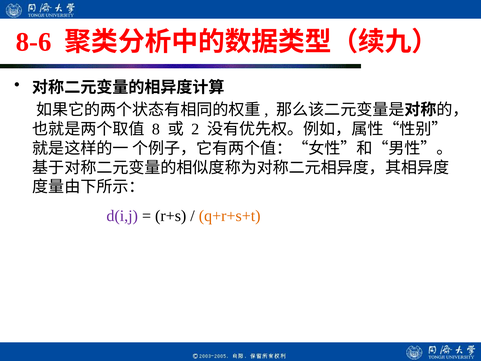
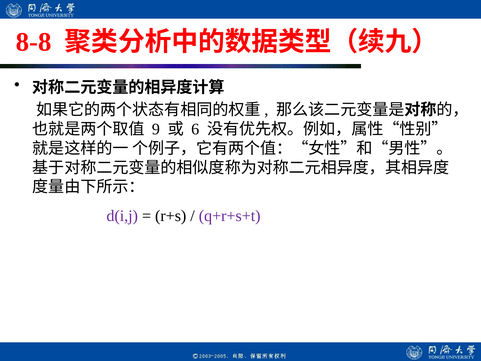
8-6: 8-6 -> 8-8 (34, 42)
8: 8 -> 9 (156, 129)
2: 2 -> 6 (195, 129)
q+r+s+t colour: orange -> purple (230, 216)
